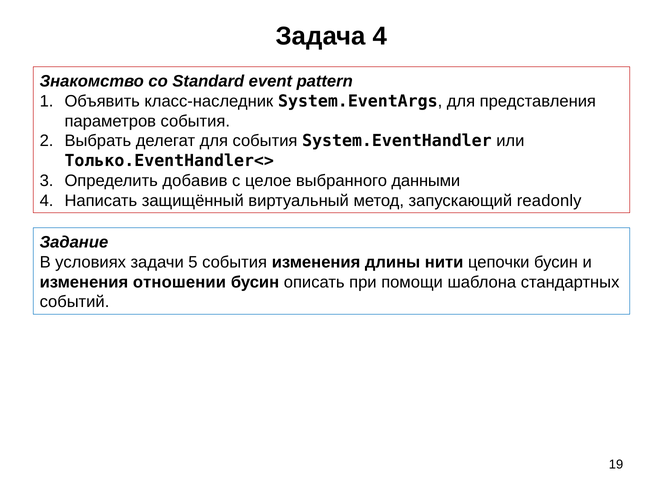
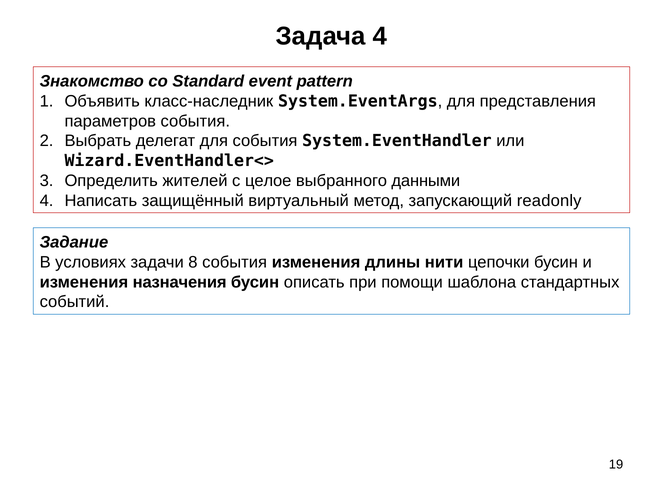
Только.EventHandler<>: Только.EventHandler<> -> Wizard.EventHandler<> (169, 161)
добавив: добавив -> жителей (195, 181)
5: 5 -> 8 (193, 262)
отношении: отношении -> назначения (180, 282)
